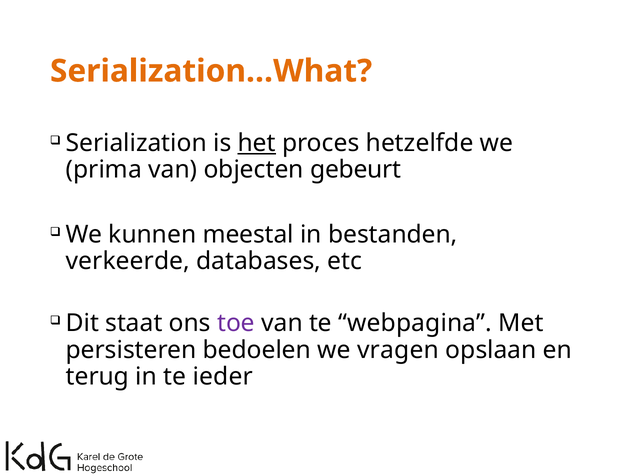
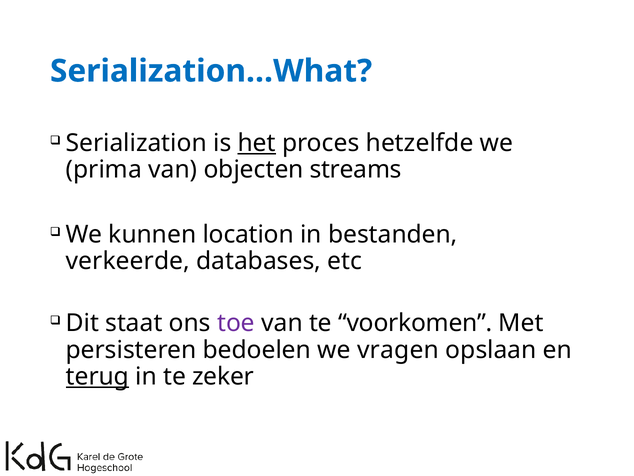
Serialization…What colour: orange -> blue (211, 71)
gebeurt: gebeurt -> streams (356, 169)
meestal: meestal -> location (248, 234)
webpagina: webpagina -> voorkomen (415, 323)
terug underline: none -> present (97, 376)
ieder: ieder -> zeker (223, 376)
